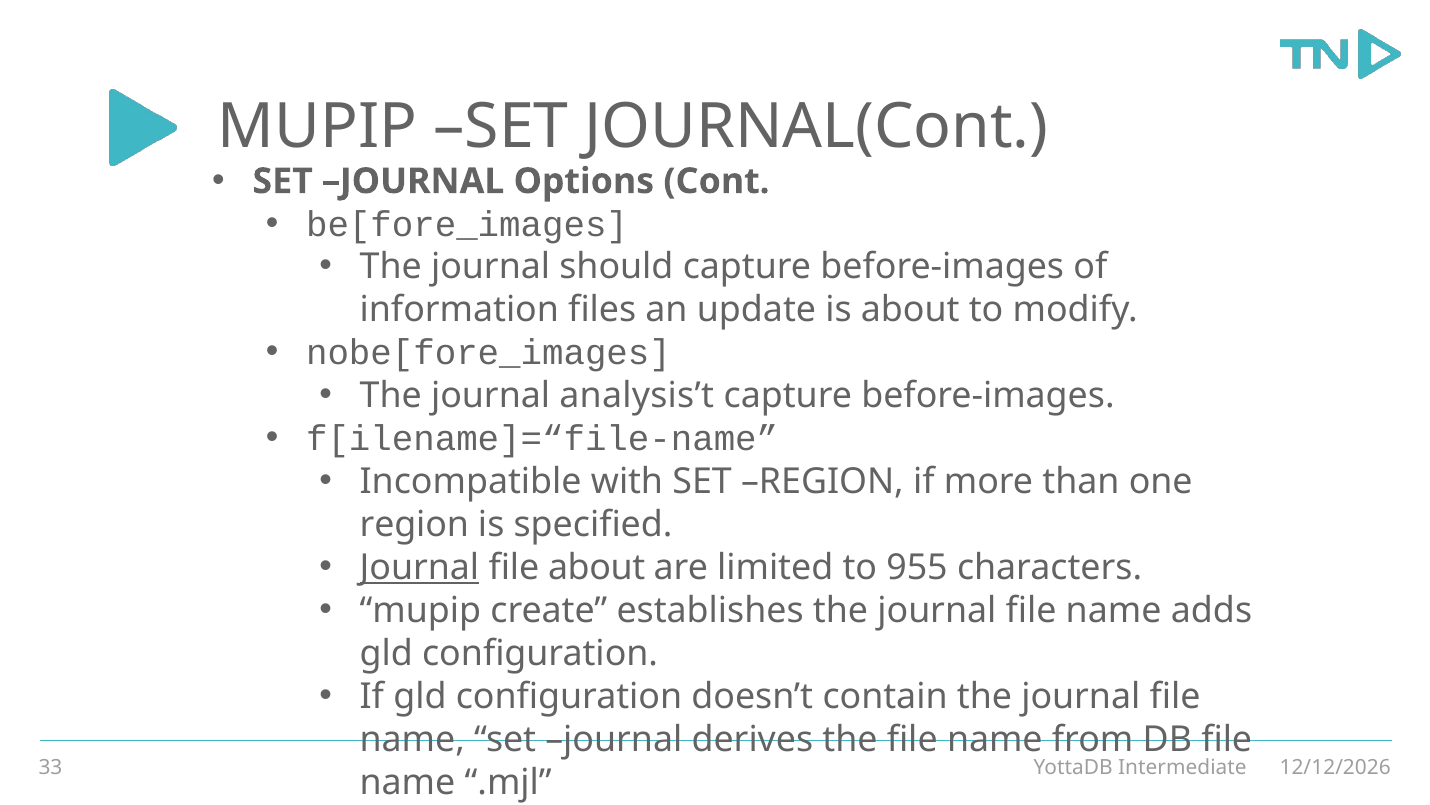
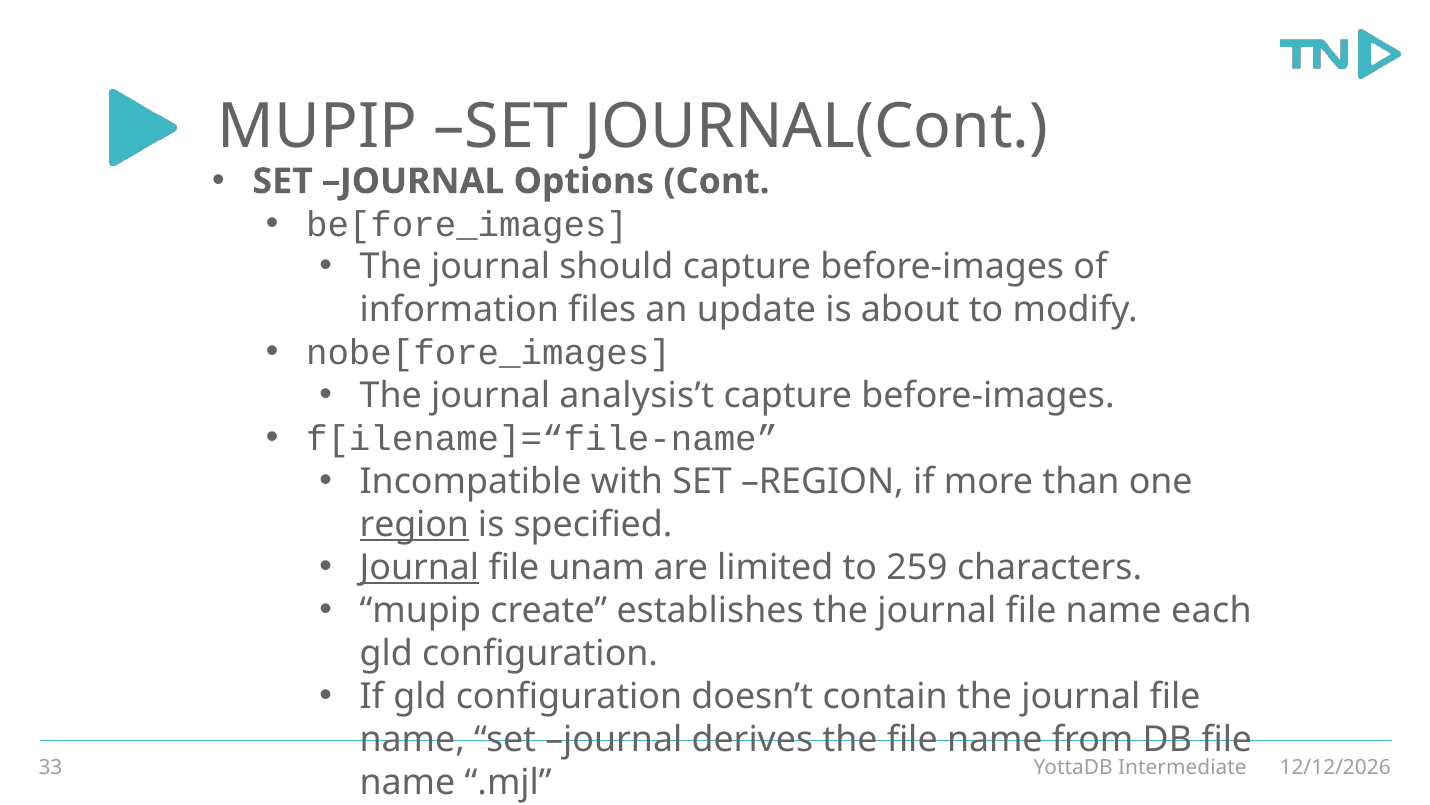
region underline: none -> present (414, 524)
file about: about -> unam (597, 567)
955: 955 -> 259 (917, 567)
adds: adds -> each (1211, 610)
